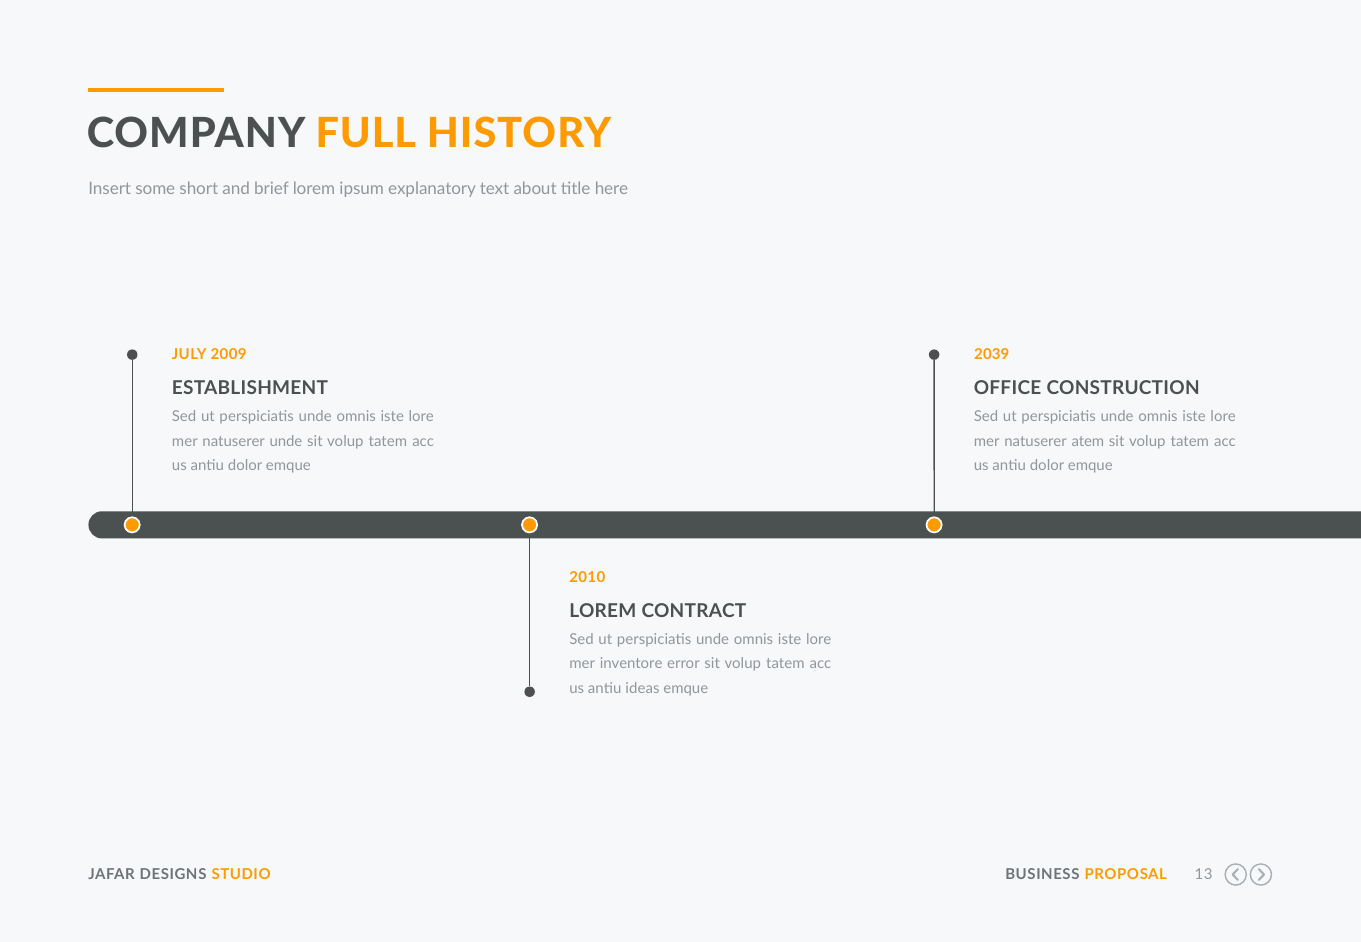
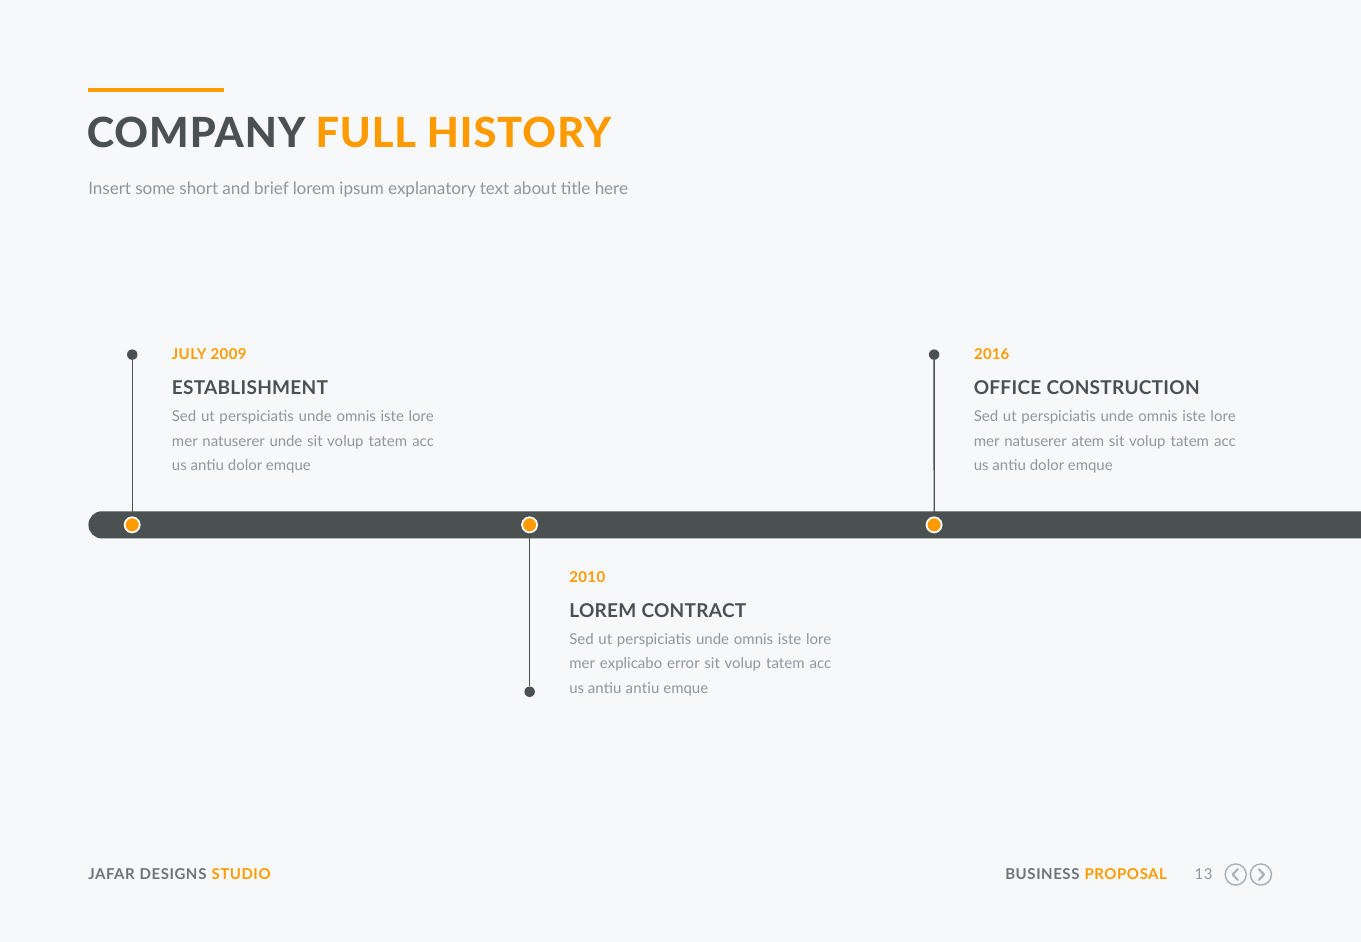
2039: 2039 -> 2016 (992, 355)
inventore: inventore -> explicabo (631, 664)
antiu ideas: ideas -> antiu (643, 688)
